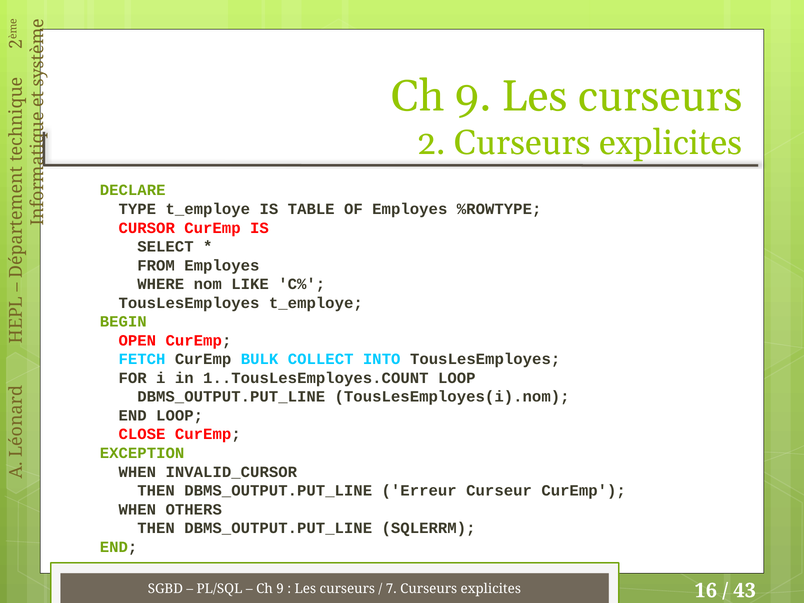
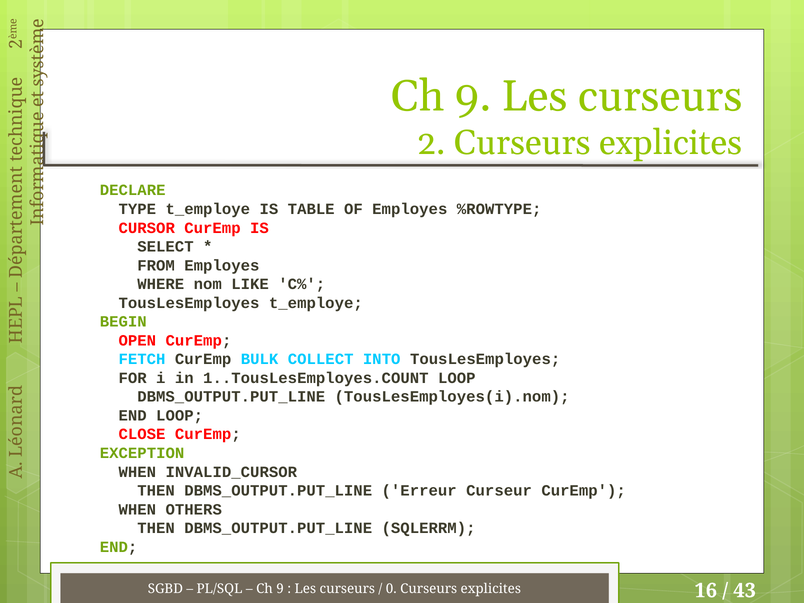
7: 7 -> 0 (391, 589)
